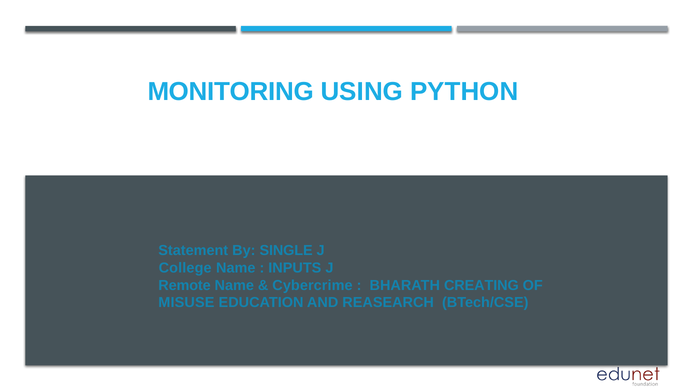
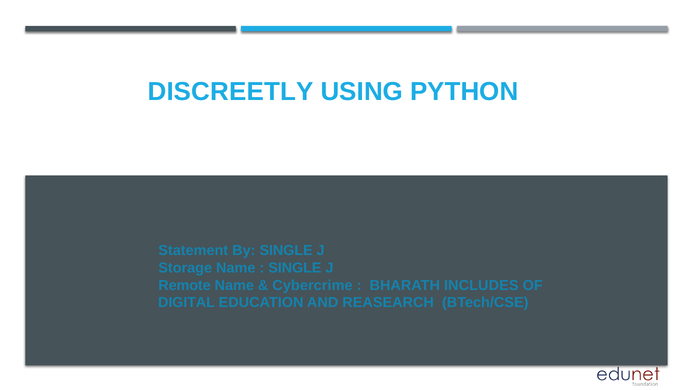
MONITORING: MONITORING -> DISCREETLY (231, 91)
College: College -> Storage (185, 268)
INPUTS: INPUTS -> SINGLE (295, 268)
CREATING: CREATING -> INCLUDES (481, 285)
MISUSE: MISUSE -> DIGITAL (187, 303)
